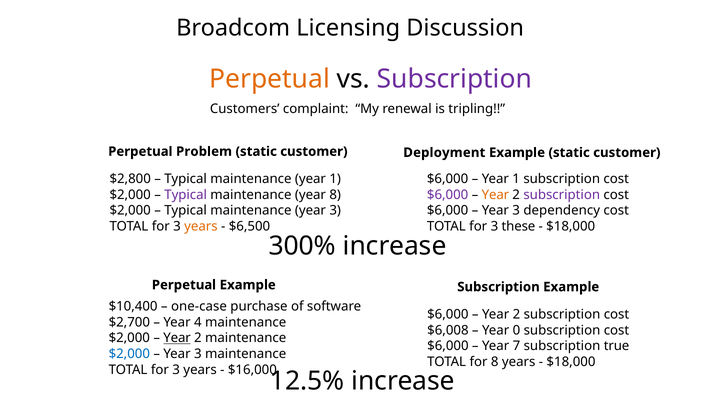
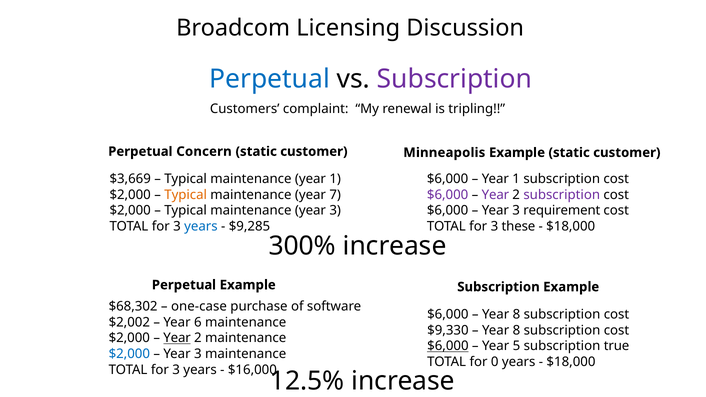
Perpetual colour: orange -> blue (270, 79)
Problem: Problem -> Concern (204, 152)
Deployment: Deployment -> Minneapolis (444, 153)
$2,800: $2,800 -> $3,669 (130, 179)
Typical colour: purple -> orange (186, 195)
year 8: 8 -> 7 (335, 195)
Year colour: orange -> purple (495, 195)
dependency: dependency -> requirement (562, 211)
years colour: orange -> blue (201, 227)
$6,500: $6,500 -> $9,285 (249, 227)
$10,400: $10,400 -> $68,302 (133, 306)
2: 2 -> 8 (516, 314)
$2,700: $2,700 -> $2,002 (129, 322)
4: 4 -> 6 (198, 322)
$6,008: $6,008 -> $9,330 (448, 330)
0: 0 -> 8 (516, 330)
$6,000 underline: none -> present (448, 346)
7: 7 -> 5 (516, 346)
for 8: 8 -> 0 (495, 362)
